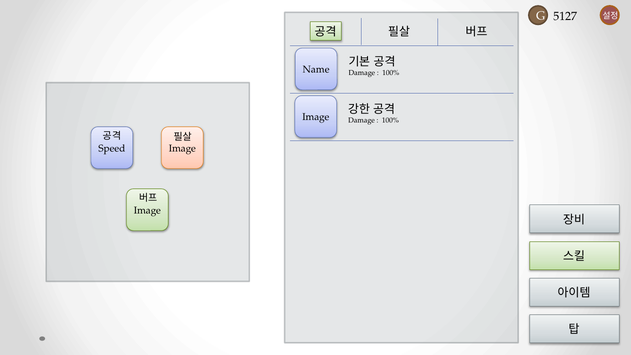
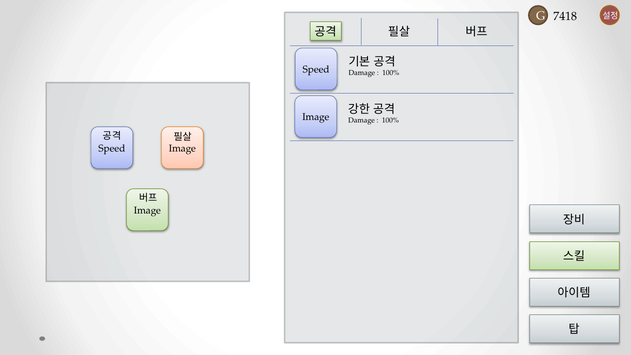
5127: 5127 -> 7418 (565, 16)
Name: Name -> Speed (316, 70)
